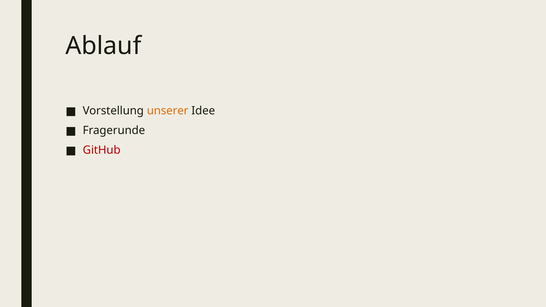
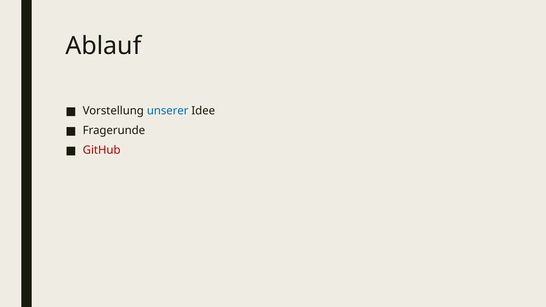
unserer colour: orange -> blue (168, 111)
